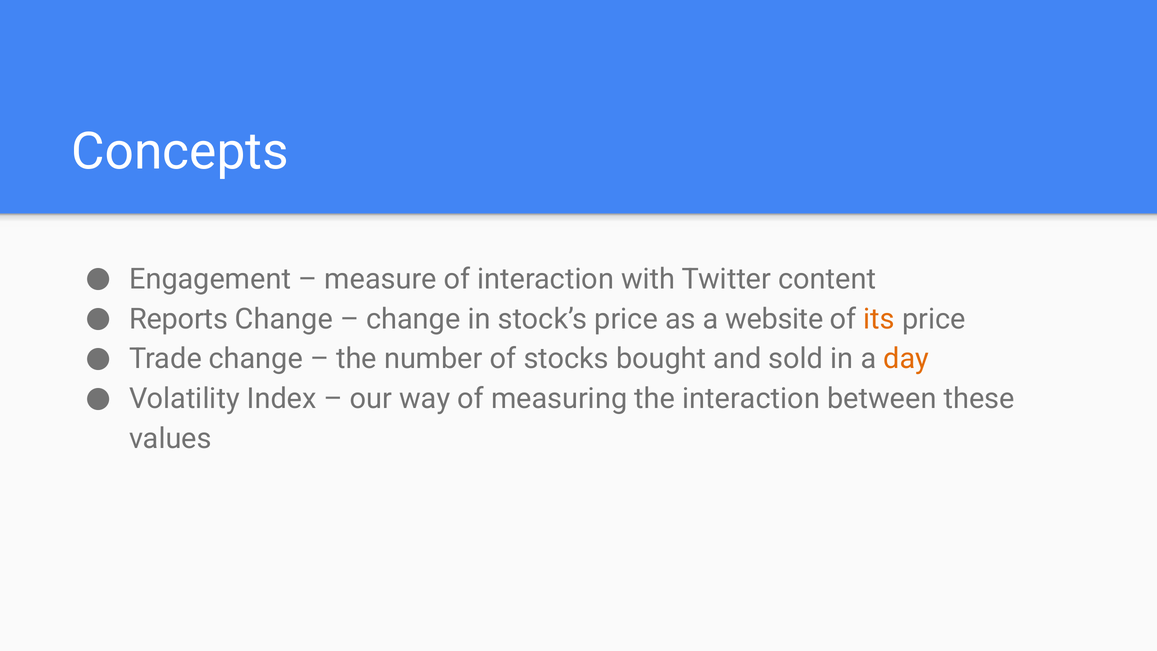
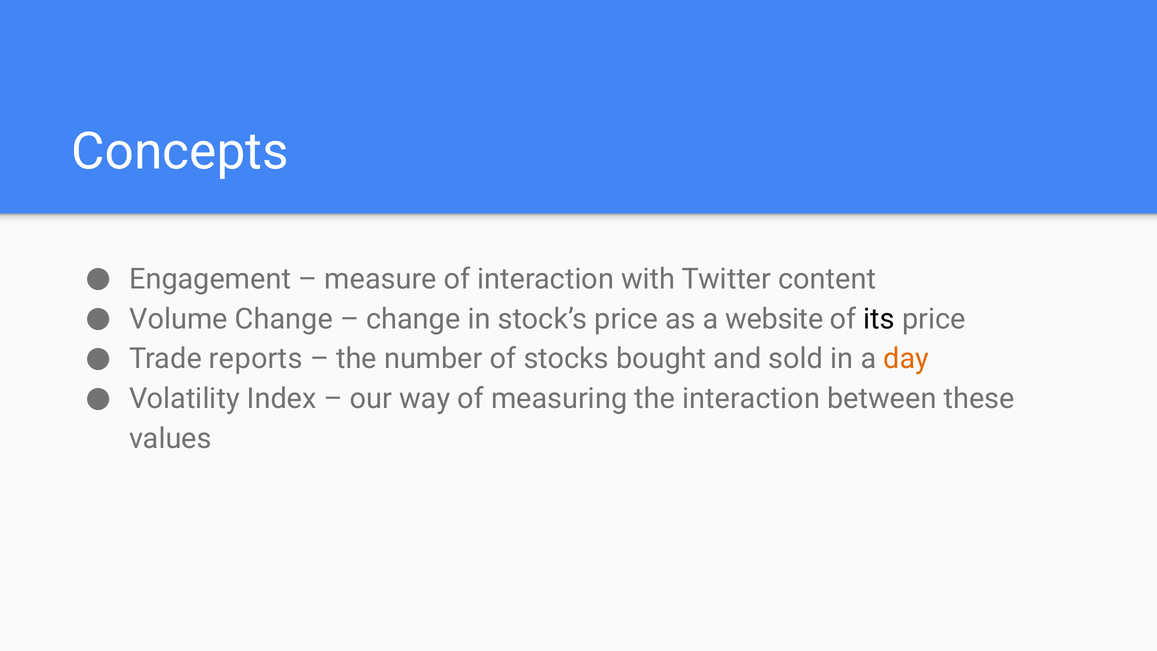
Reports: Reports -> Volume (178, 319)
its colour: orange -> black (879, 319)
Trade change: change -> reports (256, 359)
